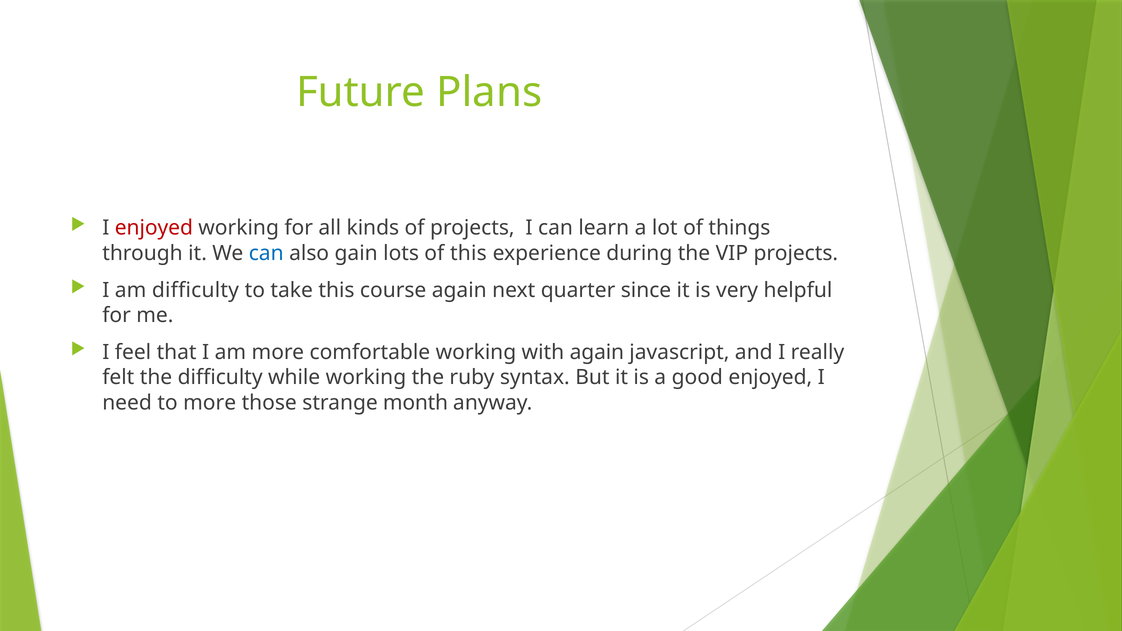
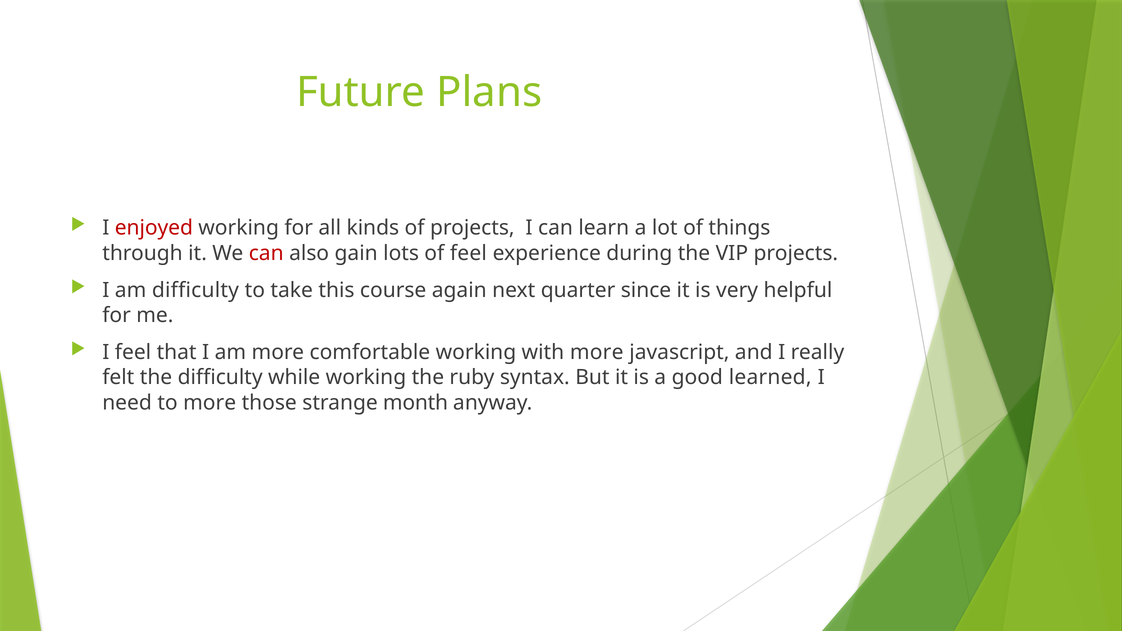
can colour: blue -> red (266, 253)
of this: this -> feel (468, 253)
with again: again -> more (597, 352)
good enjoyed: enjoyed -> learned (770, 378)
